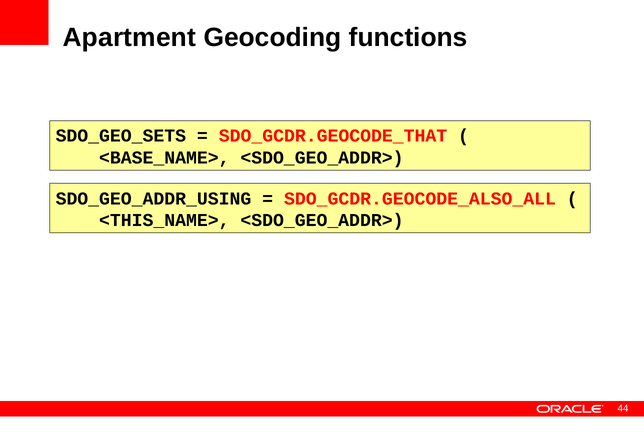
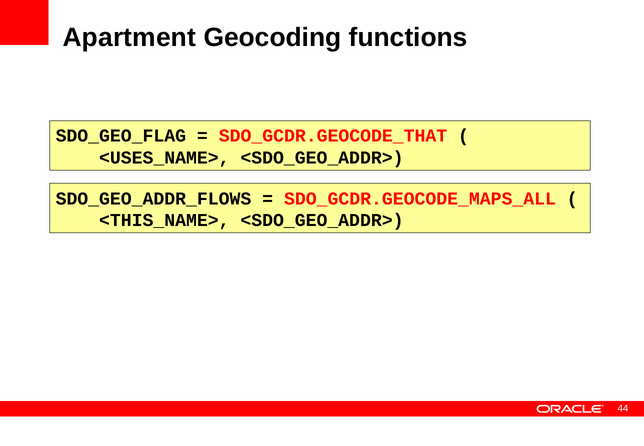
SDO_GEO_SETS: SDO_GEO_SETS -> SDO_GEO_FLAG (121, 136)
<BASE_NAME>: <BASE_NAME> -> <USES_NAME> (164, 158)
SDO_GEO_ADDR_USING: SDO_GEO_ADDR_USING -> SDO_GEO_ADDR_FLOWS (153, 198)
SDO_GCDR.GEOCODE_ALSO_ALL: SDO_GCDR.GEOCODE_ALSO_ALL -> SDO_GCDR.GEOCODE_MAPS_ALL (420, 198)
